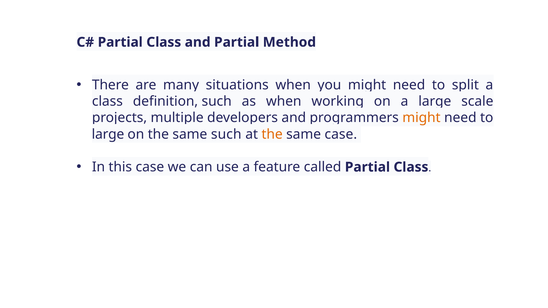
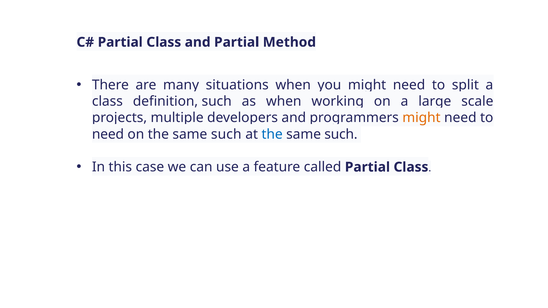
large: large -> need (108, 134)
the colour: orange -> blue (272, 134)
case: case -> such (341, 134)
